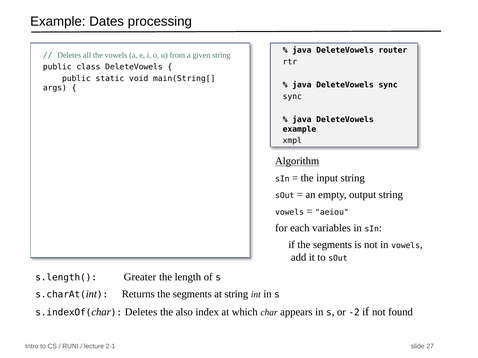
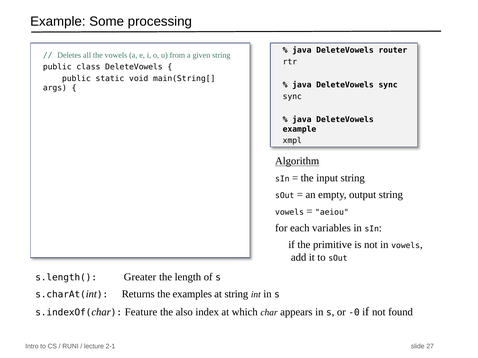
Dates: Dates -> Some (107, 22)
if the segments: segments -> primitive (332, 245)
Returns the segments: segments -> examples (192, 294)
s.indexOf(char Deletes: Deletes -> Feature (141, 312)
-2: -2 -> -0 (354, 313)
